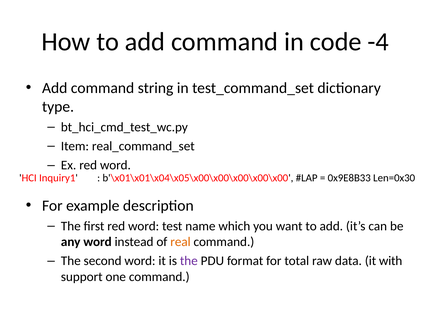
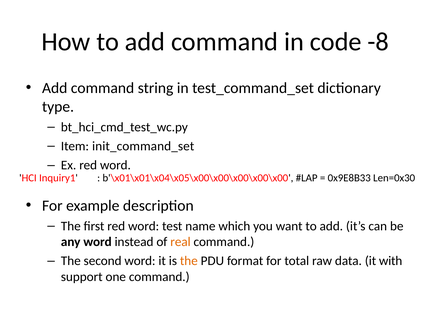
-4: -4 -> -8 (378, 42)
real_command_set: real_command_set -> init_command_set (143, 146)
the colour: purple -> orange (189, 261)
